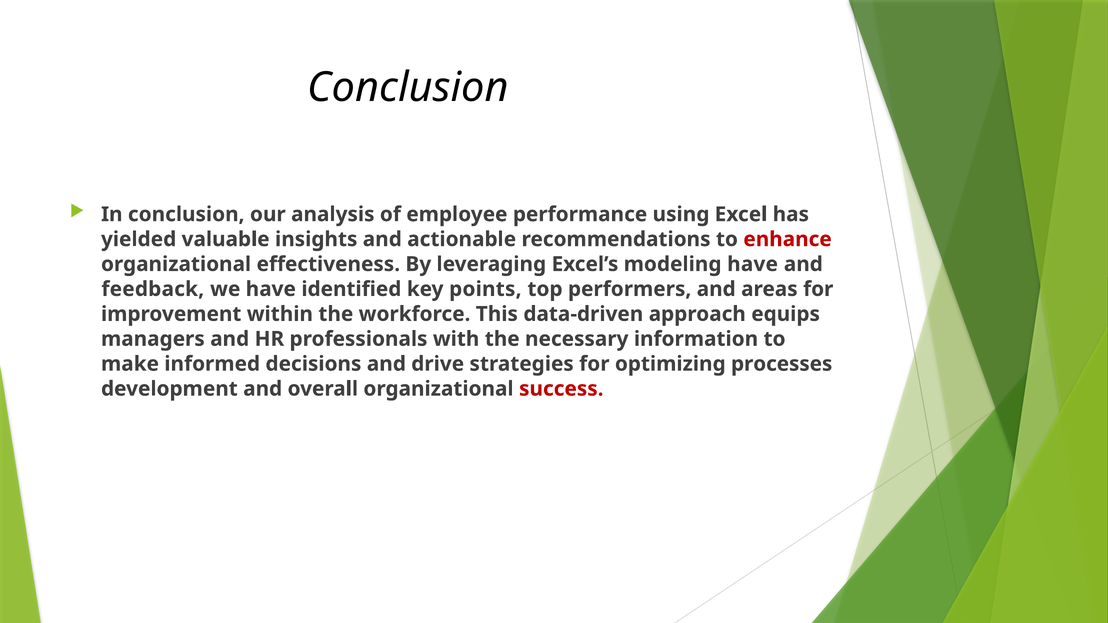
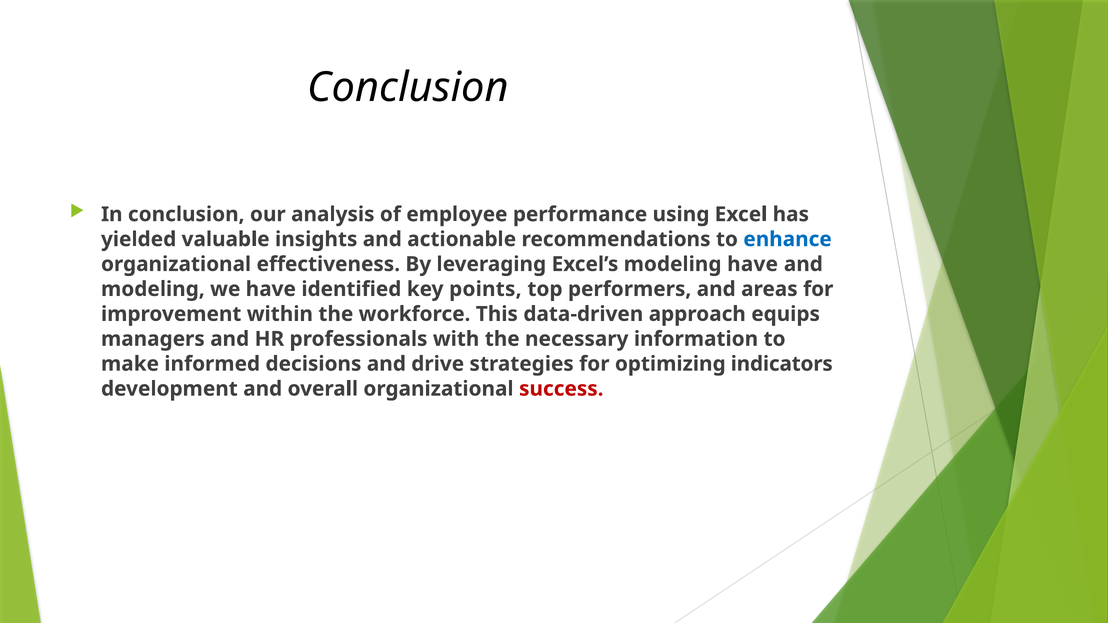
enhance colour: red -> blue (788, 239)
feedback: feedback -> modeling (153, 289)
processes: processes -> indicators (782, 364)
